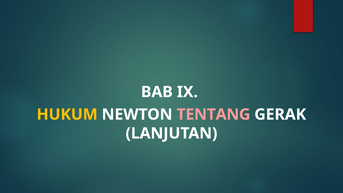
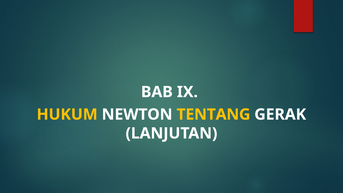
TENTANG colour: pink -> yellow (213, 114)
